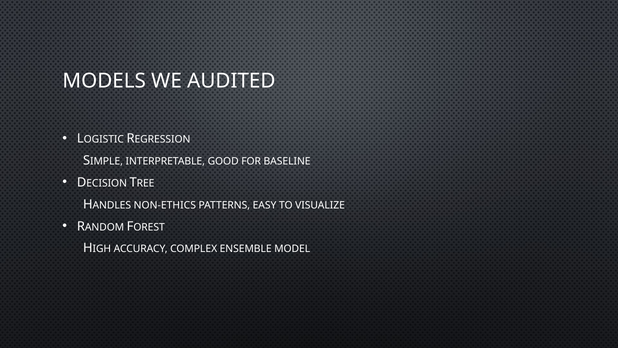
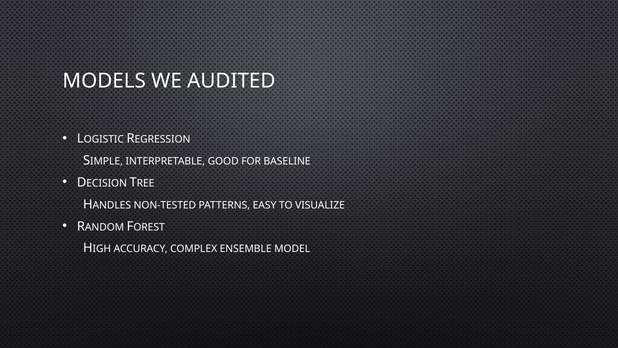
NON-ETHICS: NON-ETHICS -> NON-TESTED (165, 205)
